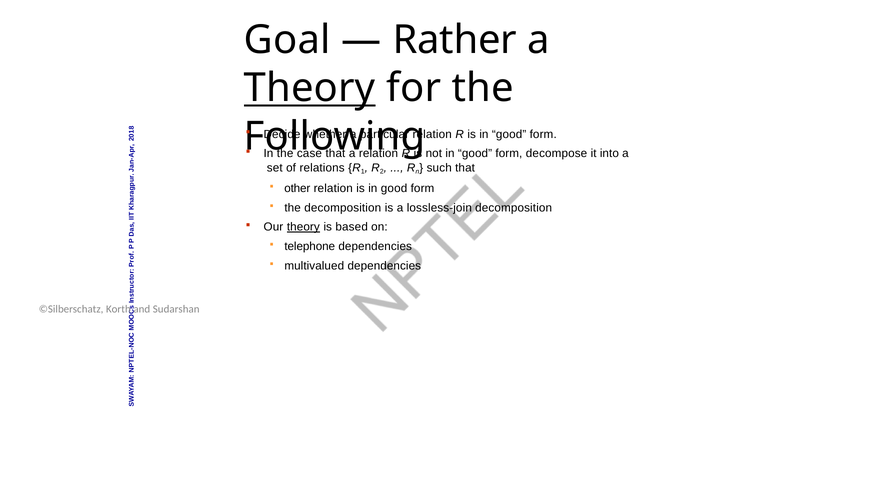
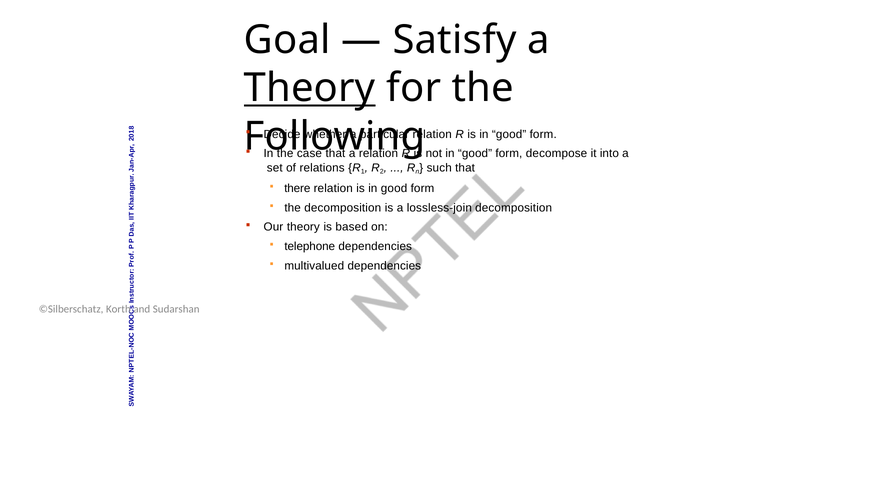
Rather: Rather -> Satisfy (454, 40)
other: other -> there (297, 188)
theory underline: present -> none (303, 227)
